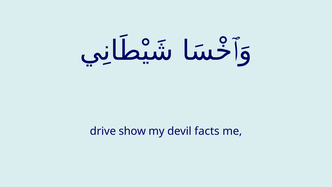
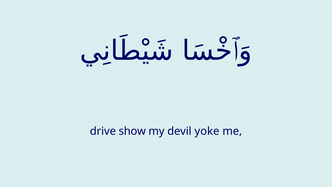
facts: facts -> yoke (207, 131)
